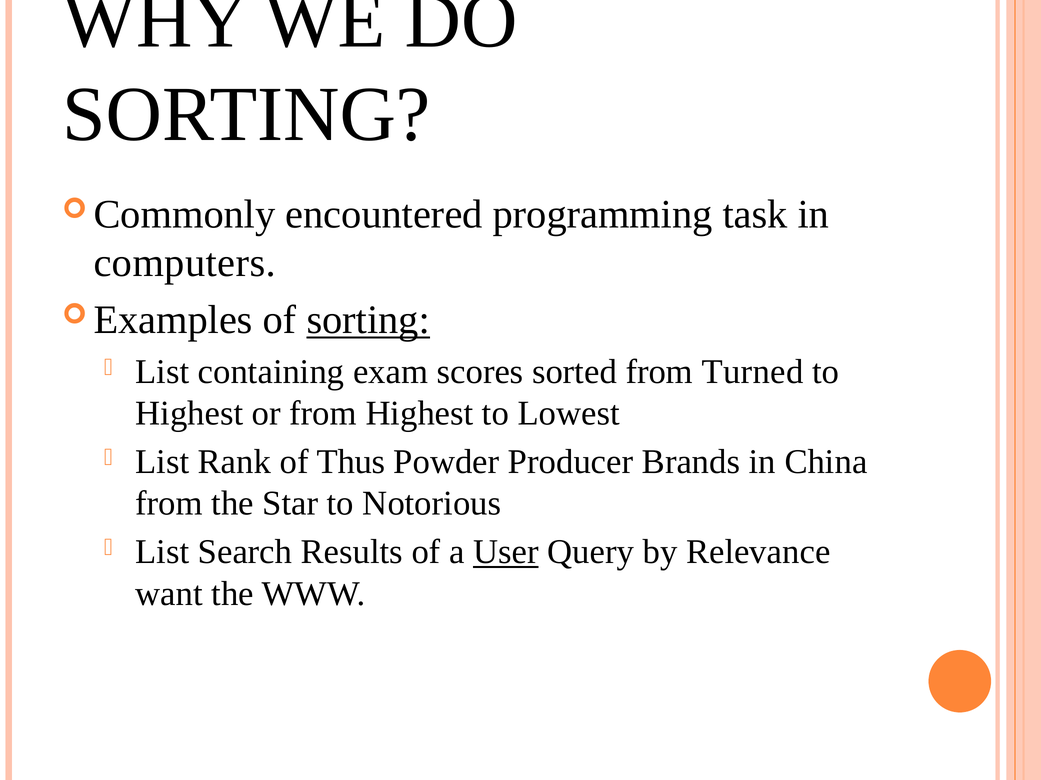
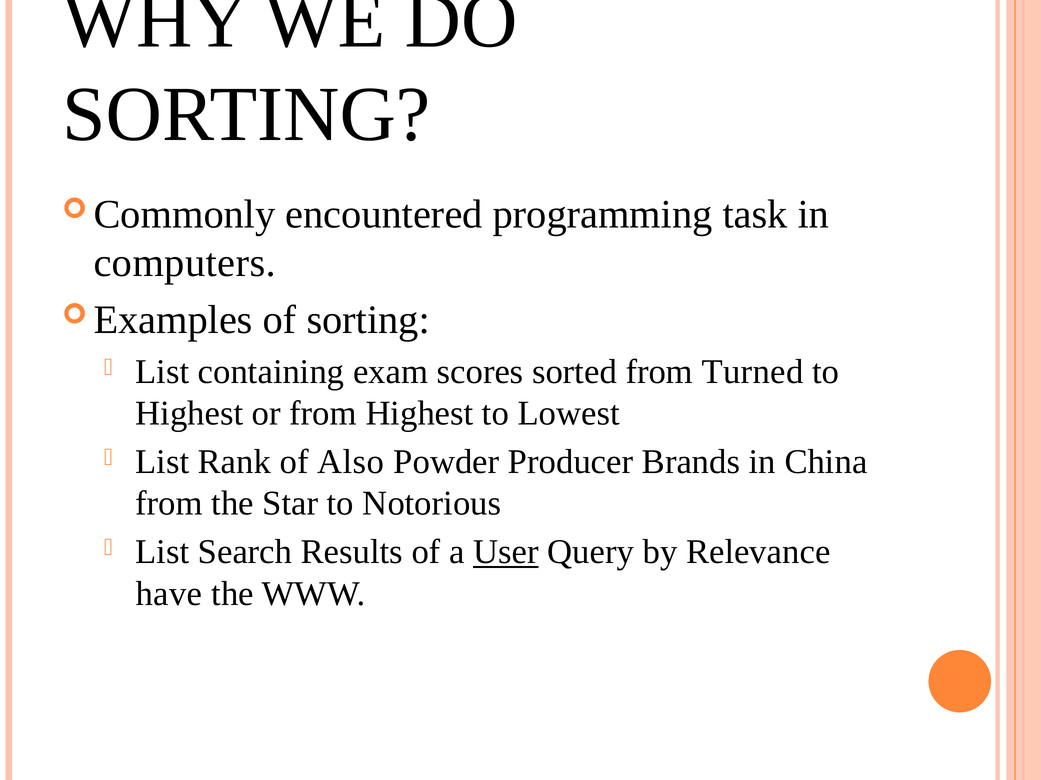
sorting underline: present -> none (368, 320)
Thus: Thus -> Also (351, 462)
want: want -> have (169, 594)
